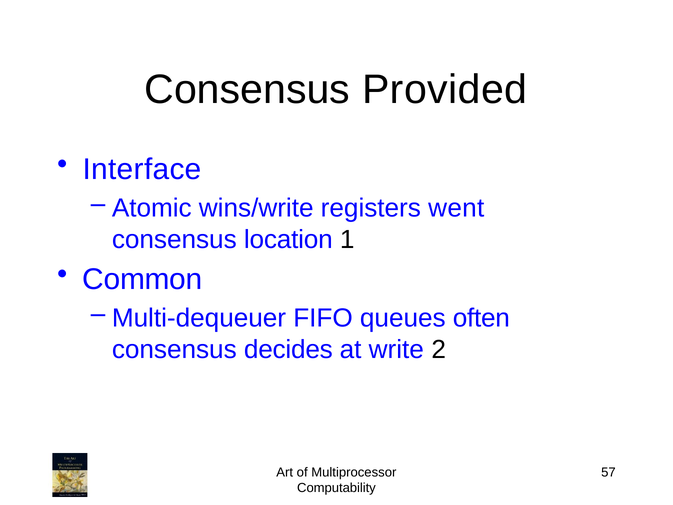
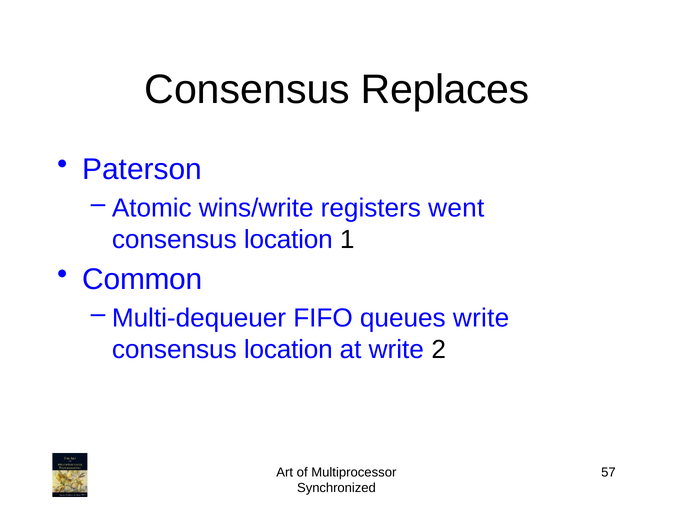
Provided: Provided -> Replaces (445, 90)
Interface: Interface -> Paterson (142, 169)
queues often: often -> write (481, 318)
decides: decides -> location (288, 349)
Computability: Computability -> Synchronized (336, 488)
